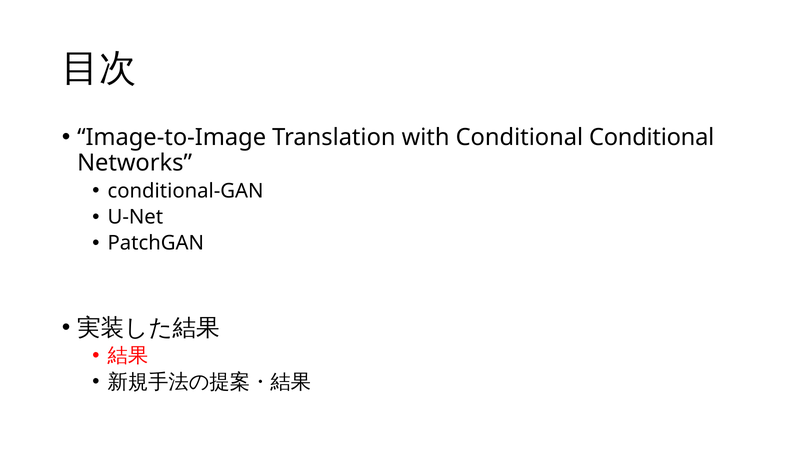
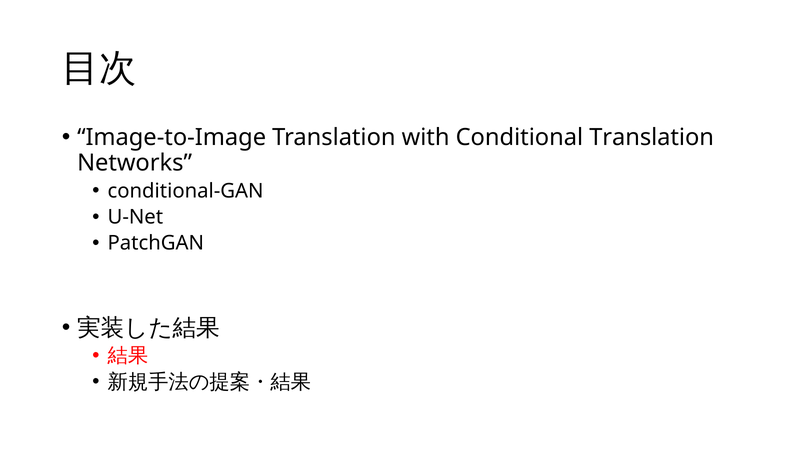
Conditional Conditional: Conditional -> Translation (652, 137)
